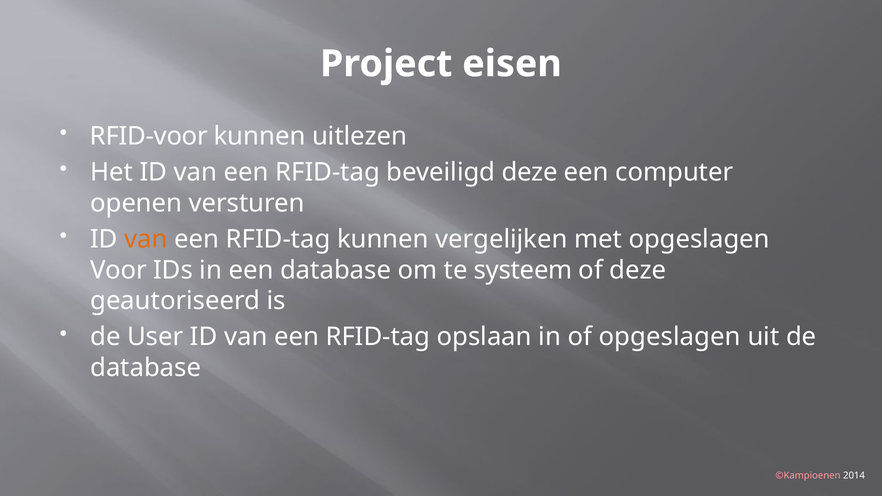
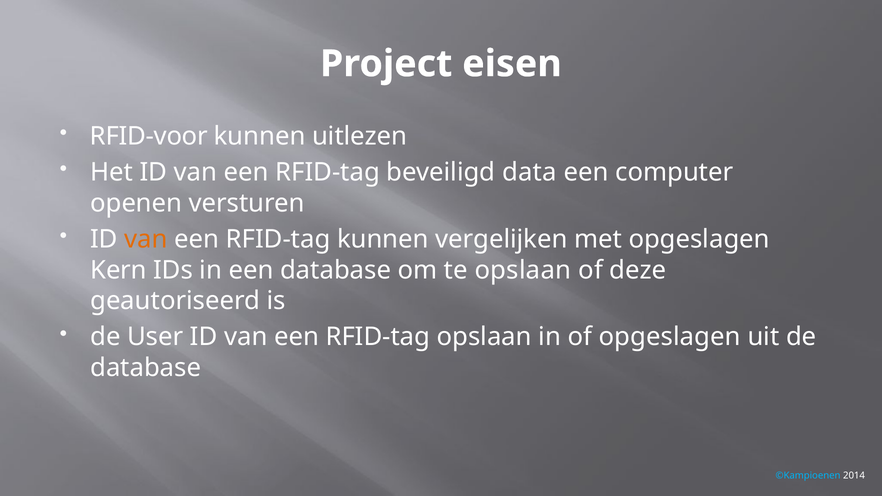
beveiligd deze: deze -> data (529, 172)
Voor: Voor -> Kern (118, 270)
te systeem: systeem -> opslaan (523, 270)
©Kampioenen colour: pink -> light blue (808, 476)
